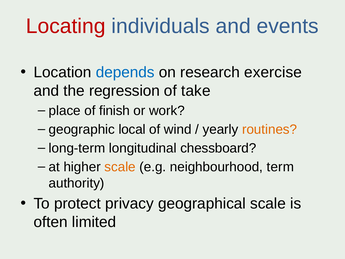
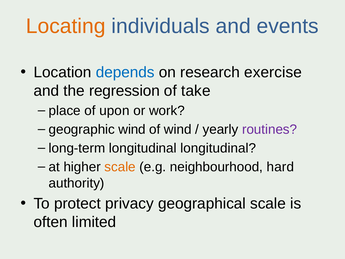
Locating colour: red -> orange (66, 26)
finish: finish -> upon (114, 111)
geographic local: local -> wind (132, 129)
routines colour: orange -> purple (270, 129)
longitudinal chessboard: chessboard -> longitudinal (218, 148)
term: term -> hard (280, 167)
